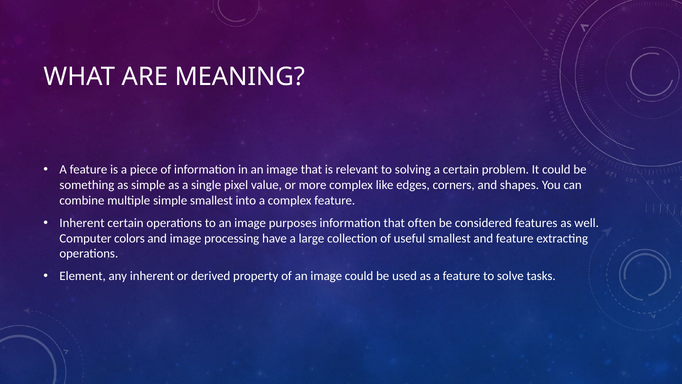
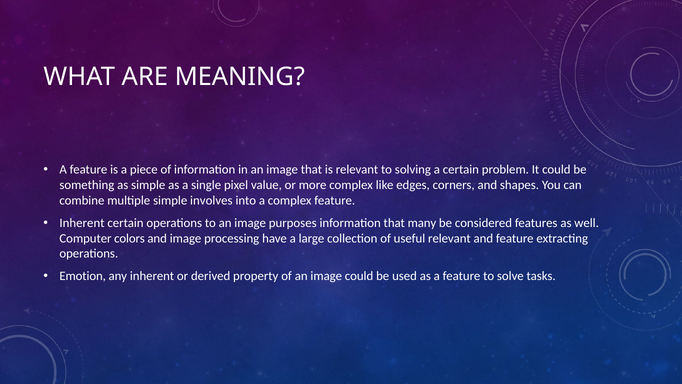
simple smallest: smallest -> involves (211, 200)
often: often -> many (422, 223)
useful smallest: smallest -> relevant (449, 238)
Element: Element -> Emotion (83, 276)
